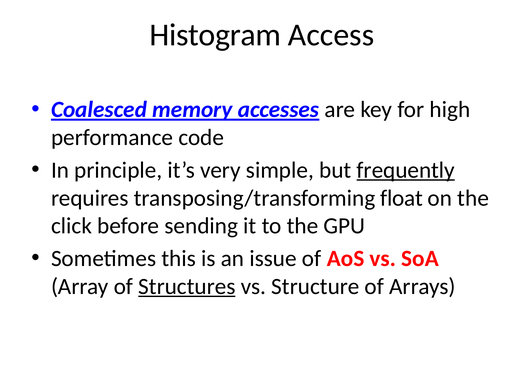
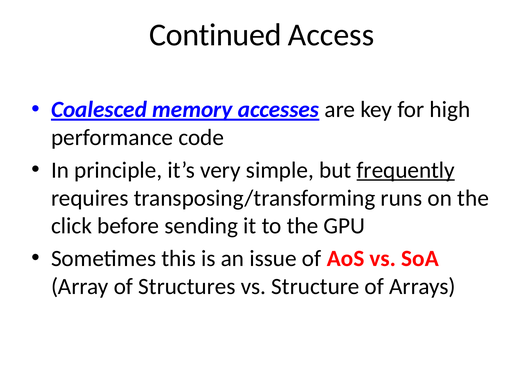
Histogram: Histogram -> Continued (215, 35)
float: float -> runs (401, 198)
Structures underline: present -> none (187, 287)
